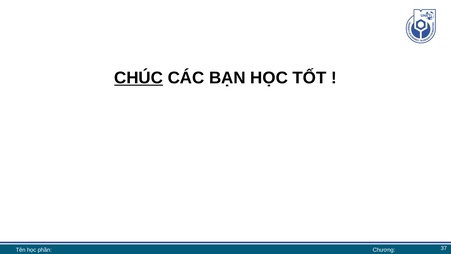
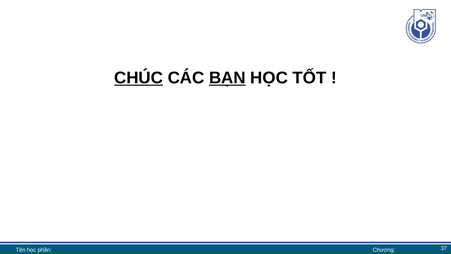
BẠN underline: none -> present (227, 78)
